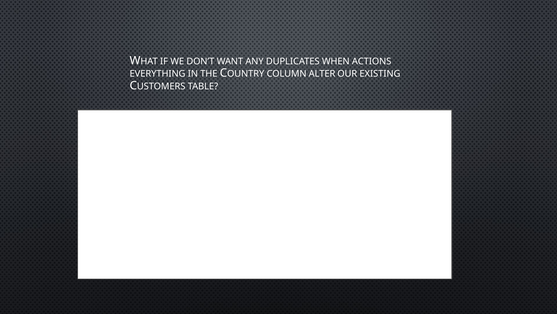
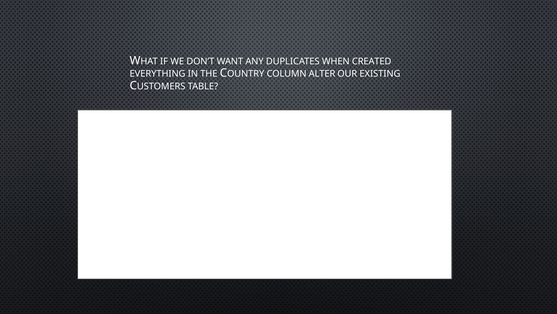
ACTIONS: ACTIONS -> CREATED (372, 61)
